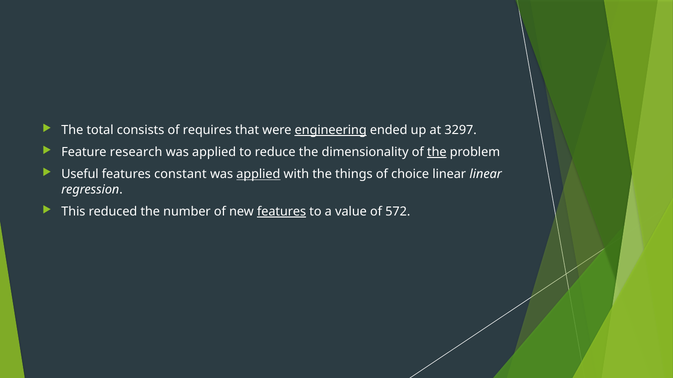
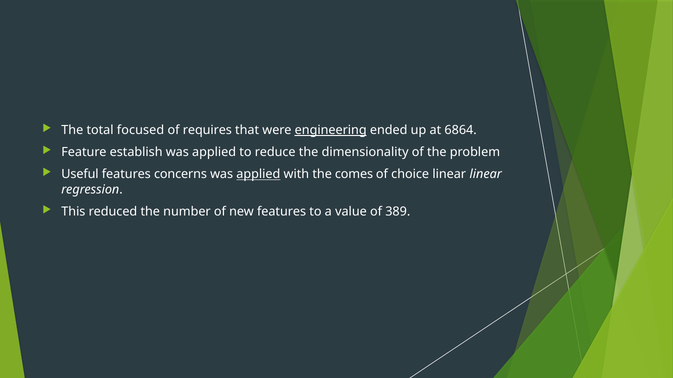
consists: consists -> focused (141, 130)
3297: 3297 -> 6864 (461, 130)
research: research -> establish (136, 152)
the underline: present -> none (437, 152)
constant: constant -> concerns (180, 175)
things: things -> comes (354, 175)
features underline: present -> none (282, 212)
572: 572 -> 389 (398, 212)
